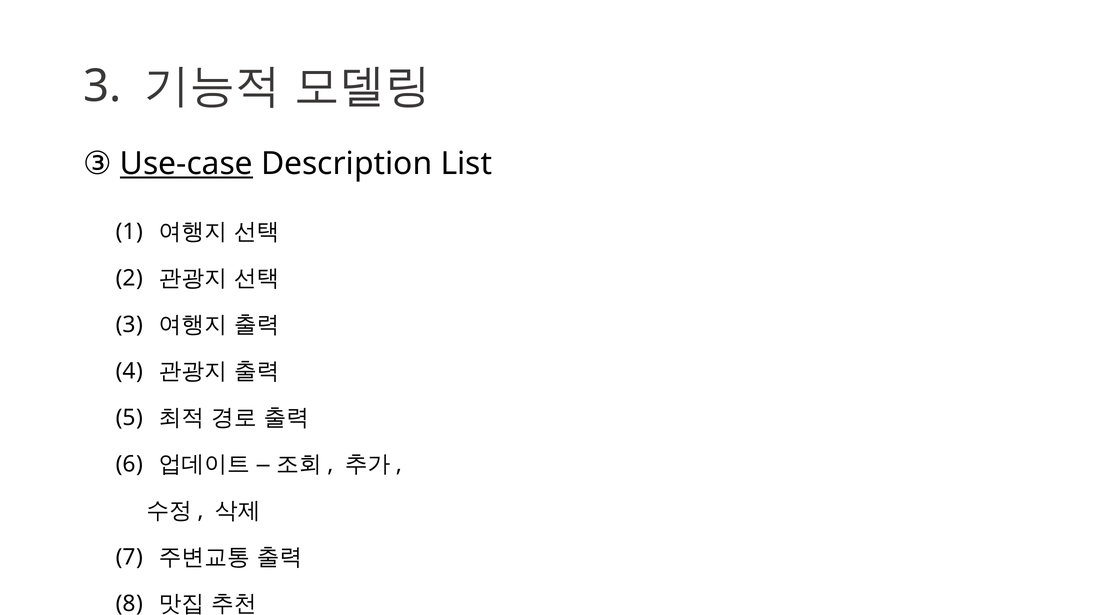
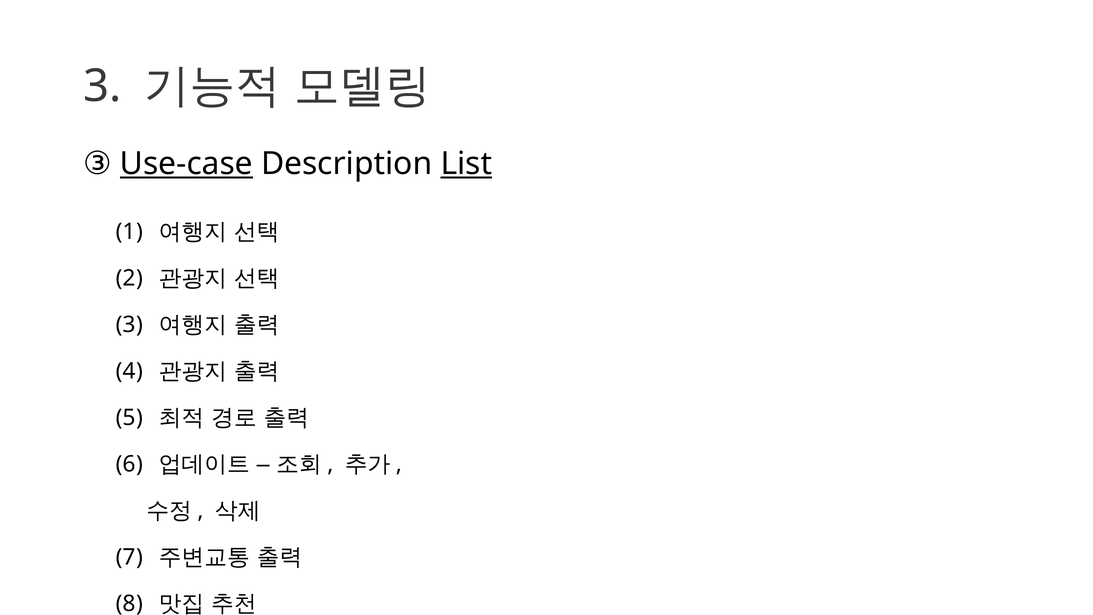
List underline: none -> present (466, 164)
